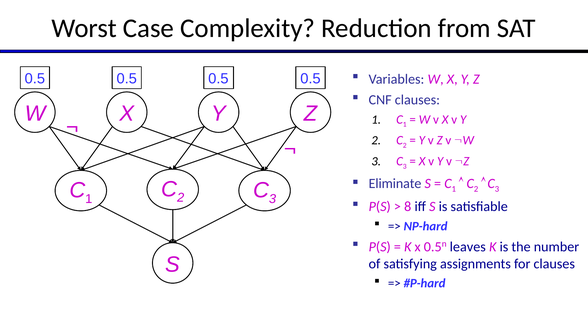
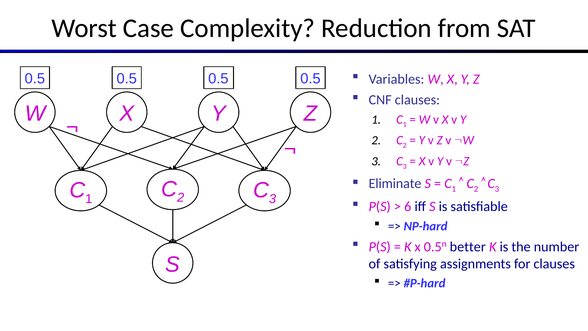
8: 8 -> 6 (408, 206)
leaves: leaves -> better (468, 247)
